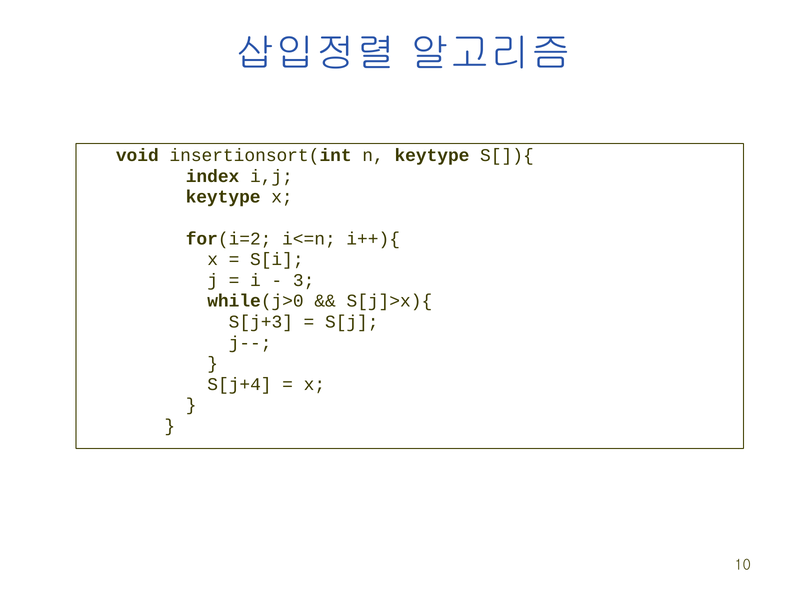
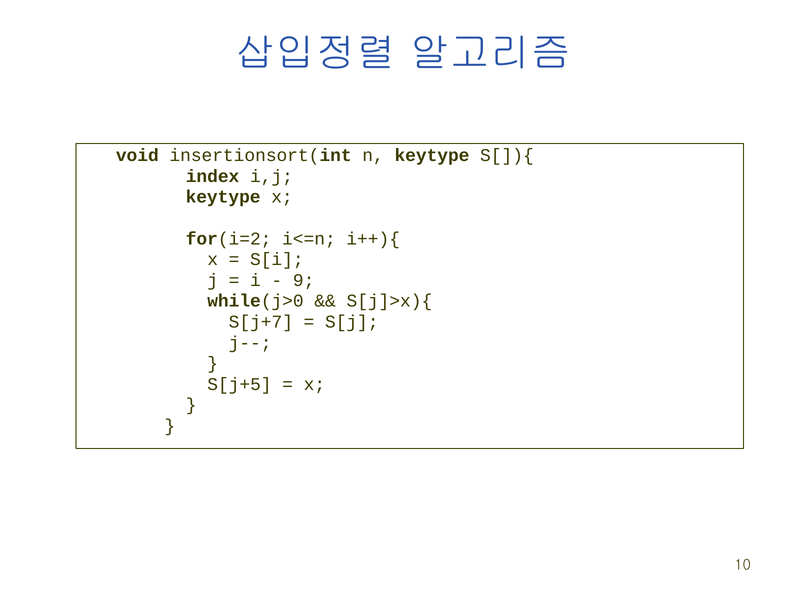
3: 3 -> 9 (304, 280)
S[j+3: S[j+3 -> S[j+7 (261, 322)
S[j+4: S[j+4 -> S[j+5 (239, 384)
